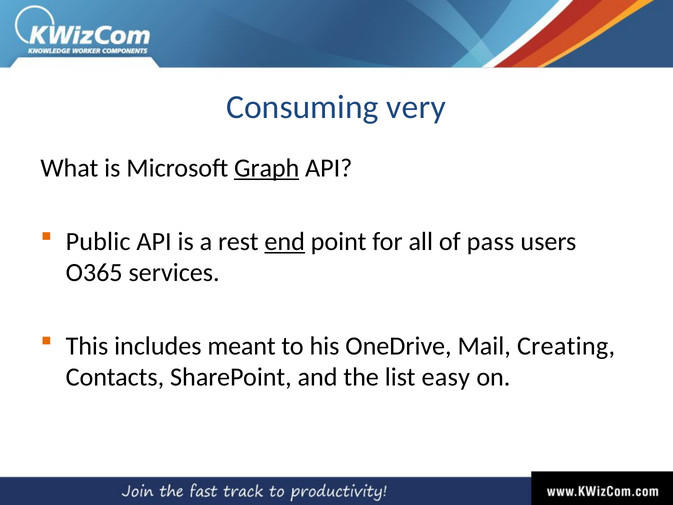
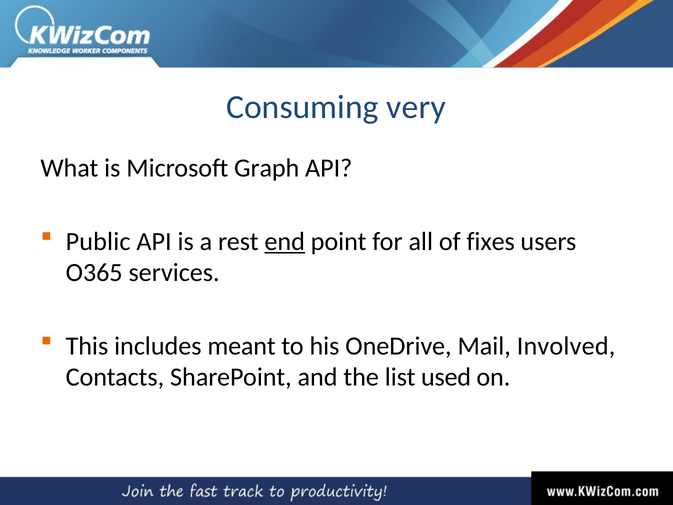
Graph underline: present -> none (267, 168)
pass: pass -> fixes (491, 241)
Creating: Creating -> Involved (566, 346)
easy: easy -> used (446, 377)
